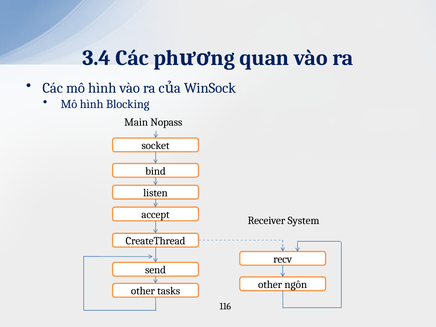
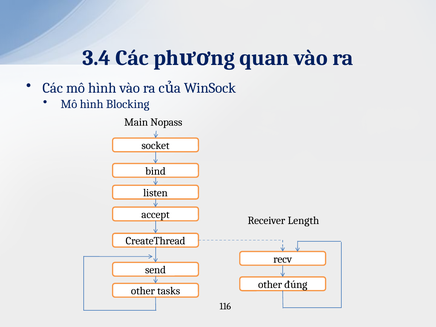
System: System -> Length (303, 221)
ngôn: ngôn -> đúng (296, 285)
